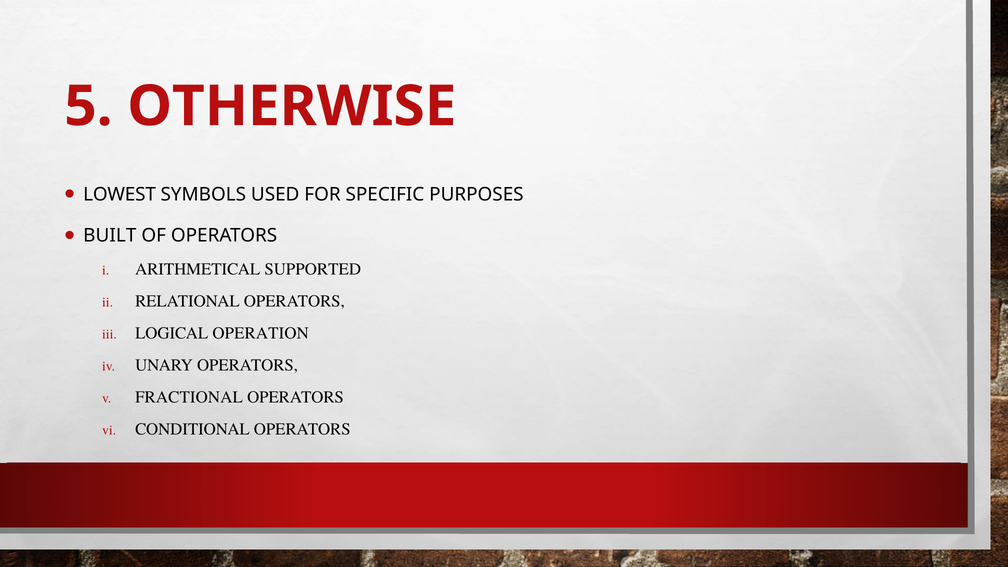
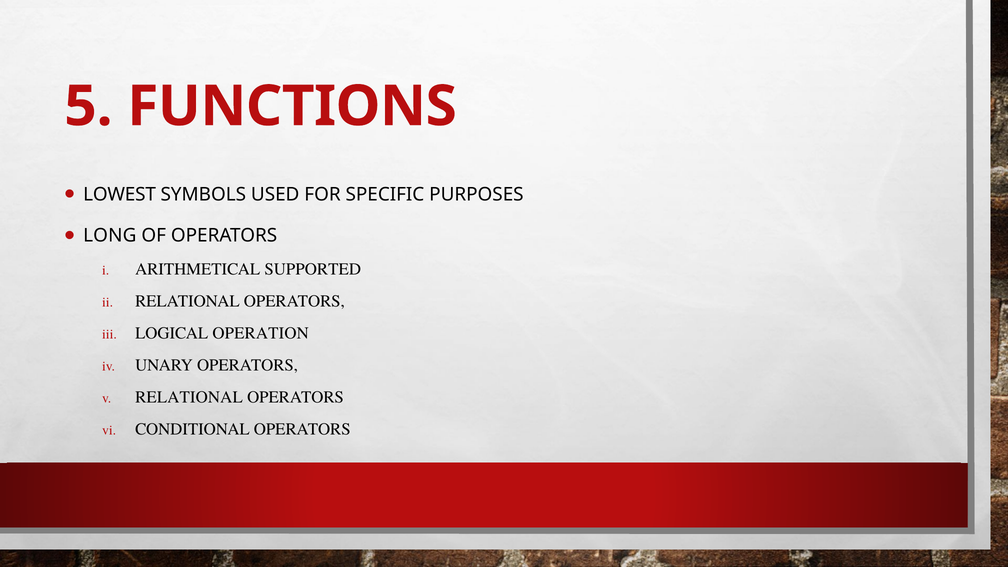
OTHERWISE: OTHERWISE -> FUNCTIONS (292, 106)
BUILT: BUILT -> LONG (110, 236)
FRACTIONAL: FRACTIONAL -> RELATIONAL (189, 397)
